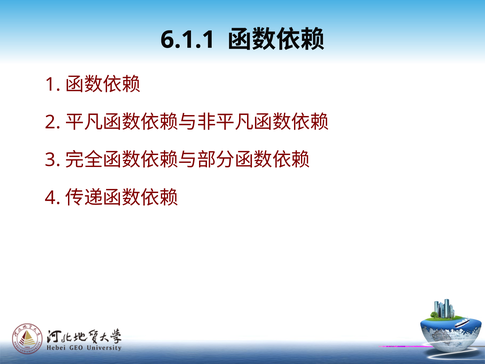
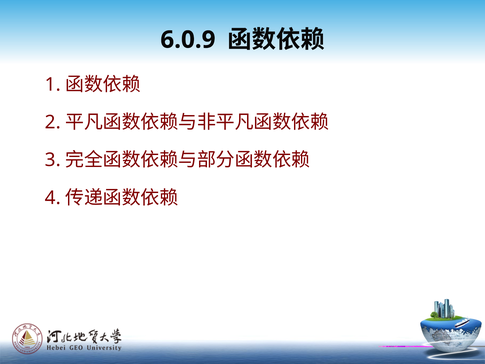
6.1.1: 6.1.1 -> 6.0.9 (188, 40)
